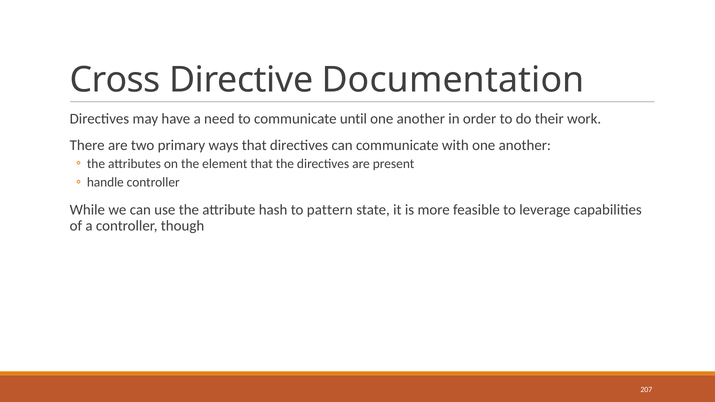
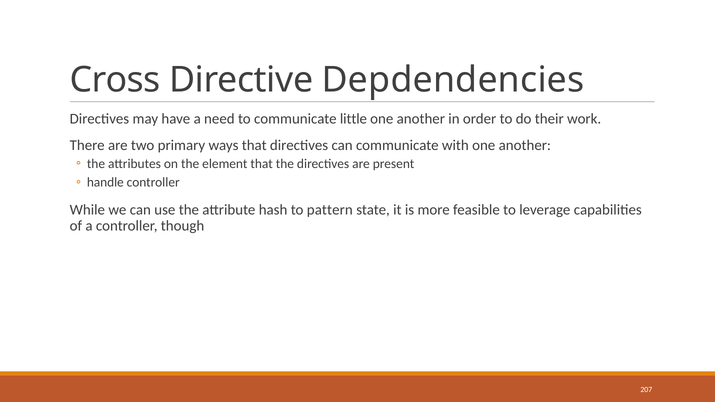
Documentation: Documentation -> Depdendencies (453, 80)
until: until -> little (353, 119)
